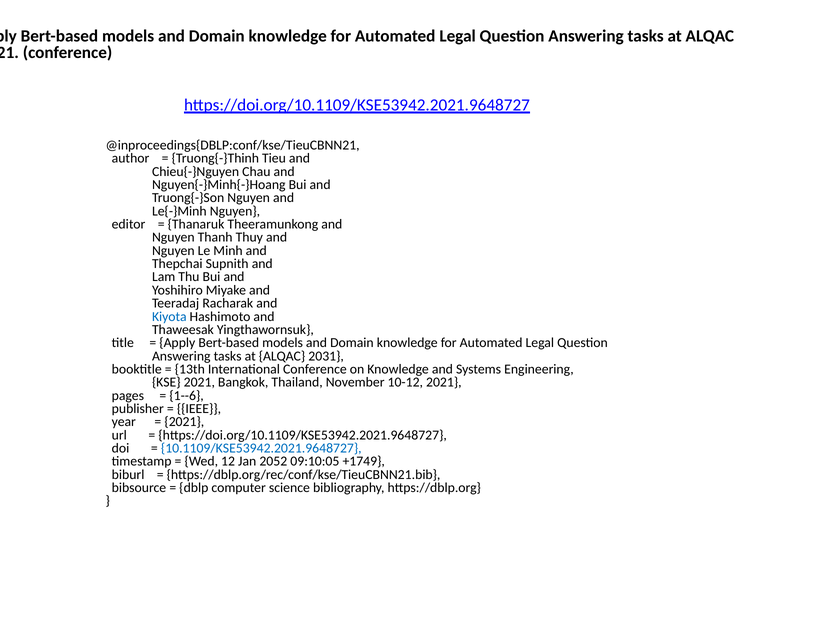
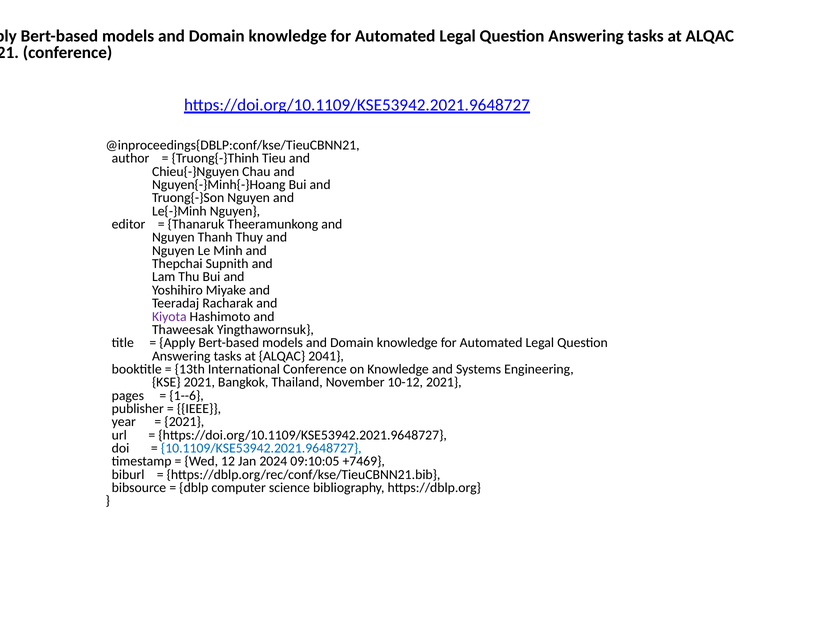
Kiyota colour: blue -> purple (169, 317)
2031: 2031 -> 2041 (326, 356)
2052: 2052 -> 2024 (273, 462)
+1749: +1749 -> +7469 (364, 462)
